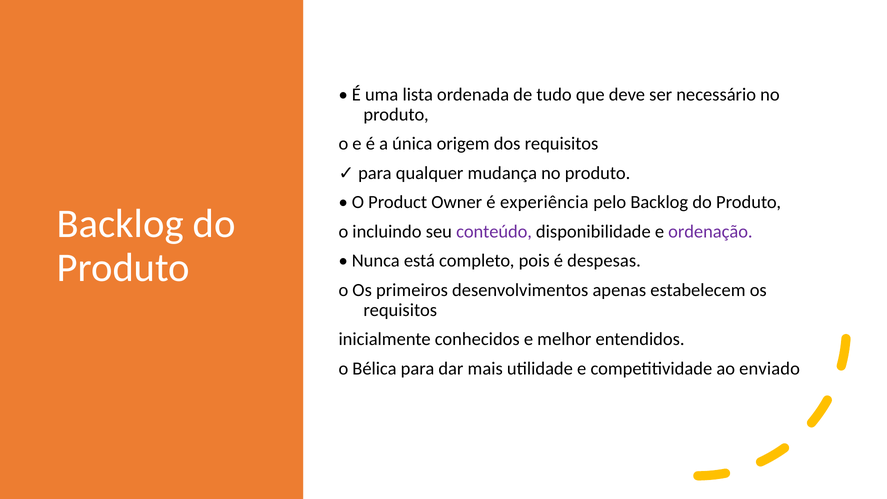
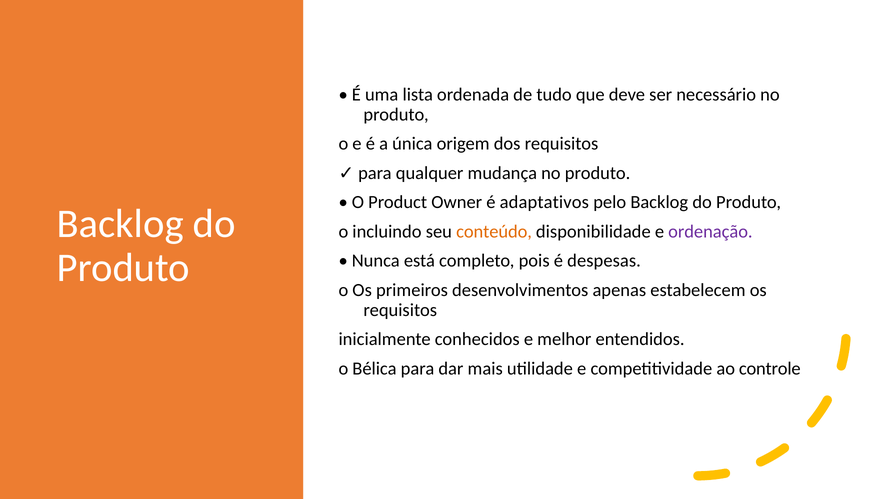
experiência: experiência -> adaptativos (544, 202)
conteúdo colour: purple -> orange (494, 231)
enviado: enviado -> controle (770, 368)
